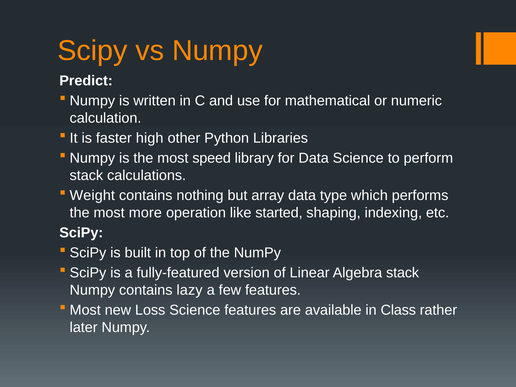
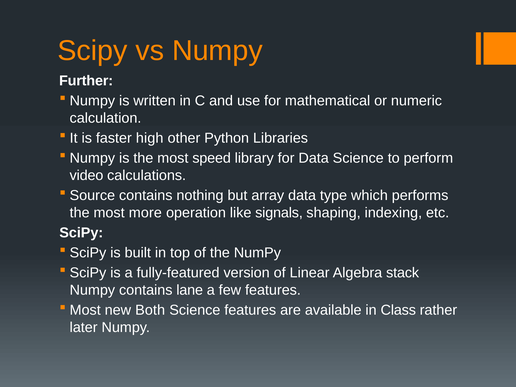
Predict: Predict -> Further (86, 81)
stack: stack -> video (86, 175)
Weight: Weight -> Source (92, 195)
started: started -> signals (279, 213)
lazy: lazy -> lane (190, 290)
Loss: Loss -> Both (150, 310)
